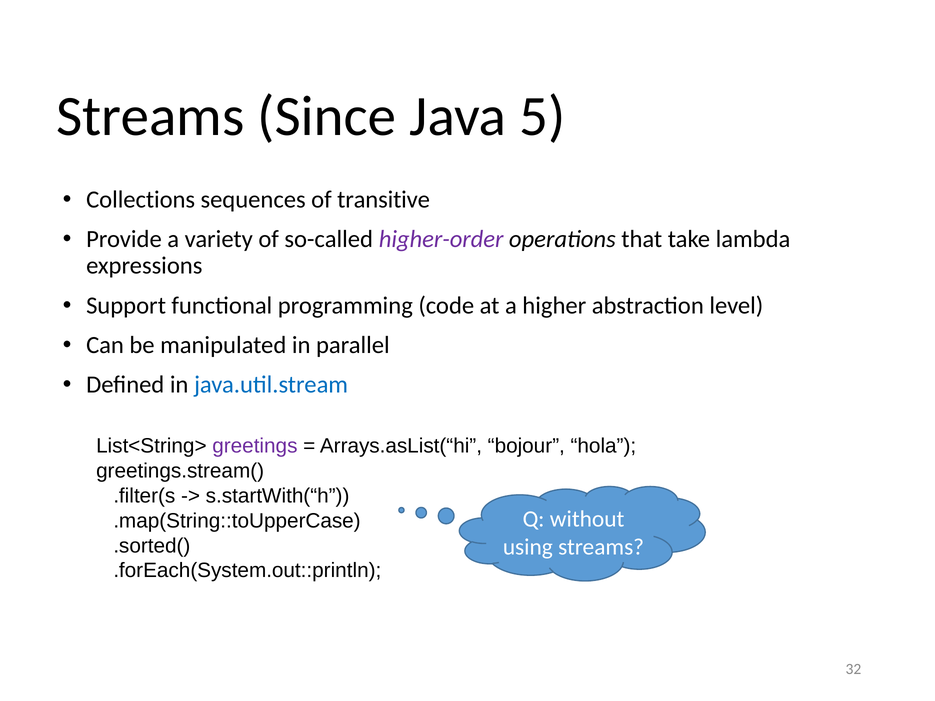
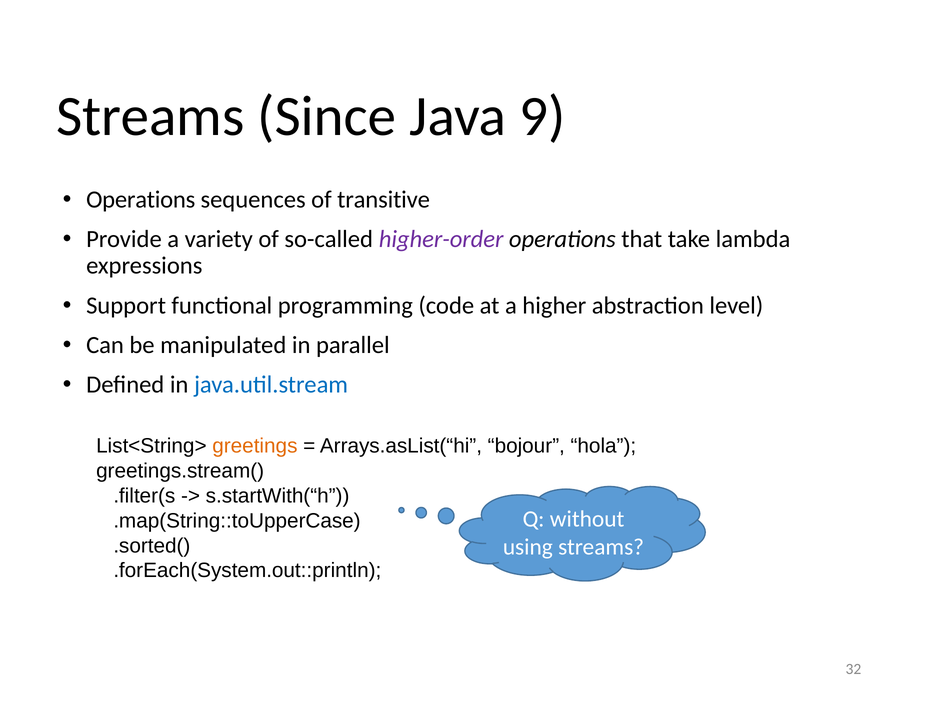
5: 5 -> 9 (542, 117)
Collections: Collections -> Operations (141, 200)
greetings colour: purple -> orange (255, 446)
